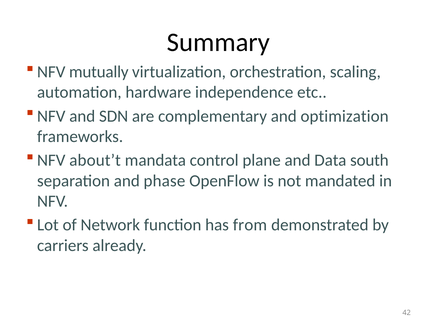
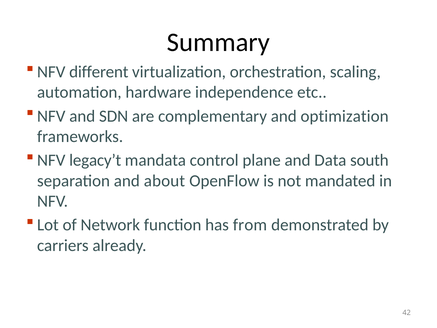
mutually: mutually -> different (99, 72)
about’t: about’t -> legacy’t (95, 160)
phase: phase -> about (164, 181)
